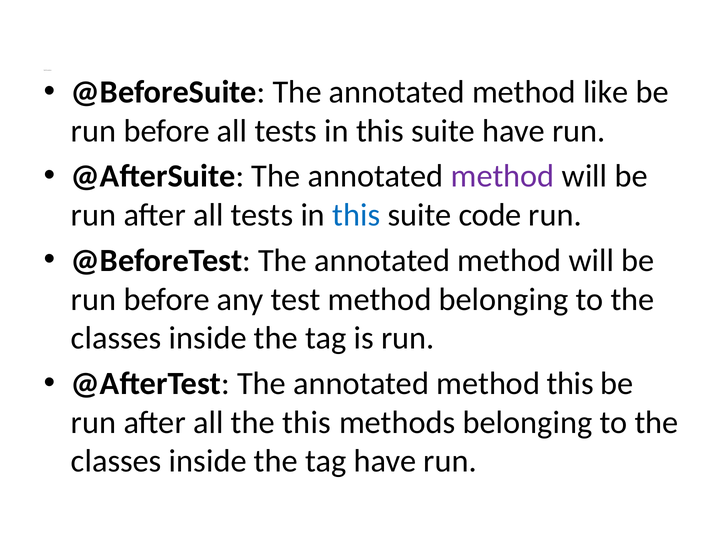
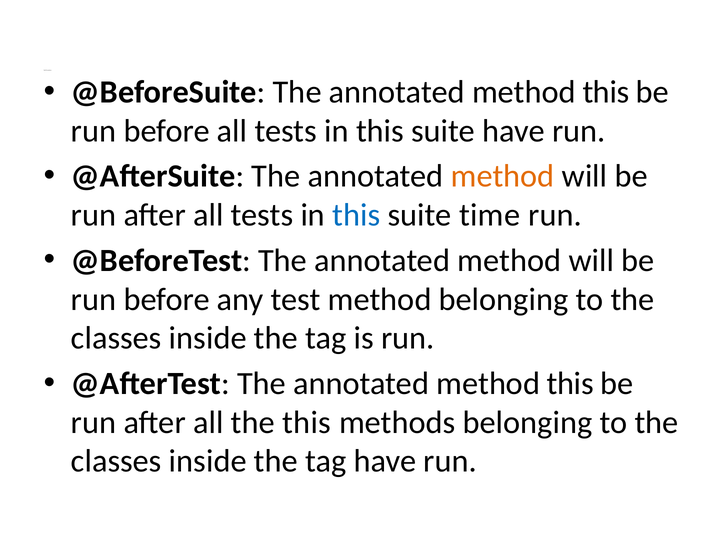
like: like -> this (606, 92)
method colour: purple -> orange (503, 176)
code: code -> time (490, 215)
